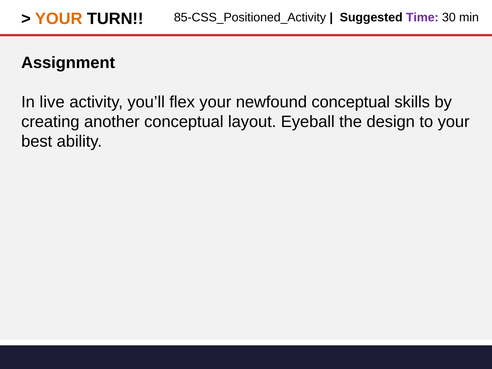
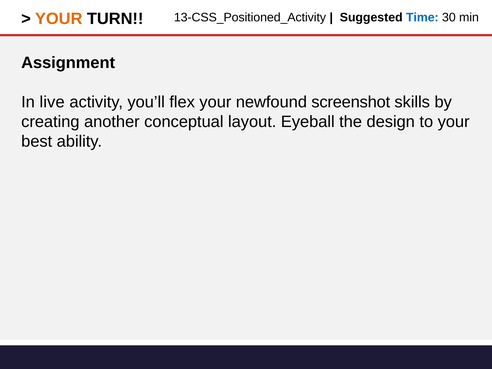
85-CSS_Positioned_Activity: 85-CSS_Positioned_Activity -> 13-CSS_Positioned_Activity (250, 17)
Time colour: purple -> blue (422, 17)
newfound conceptual: conceptual -> screenshot (351, 102)
